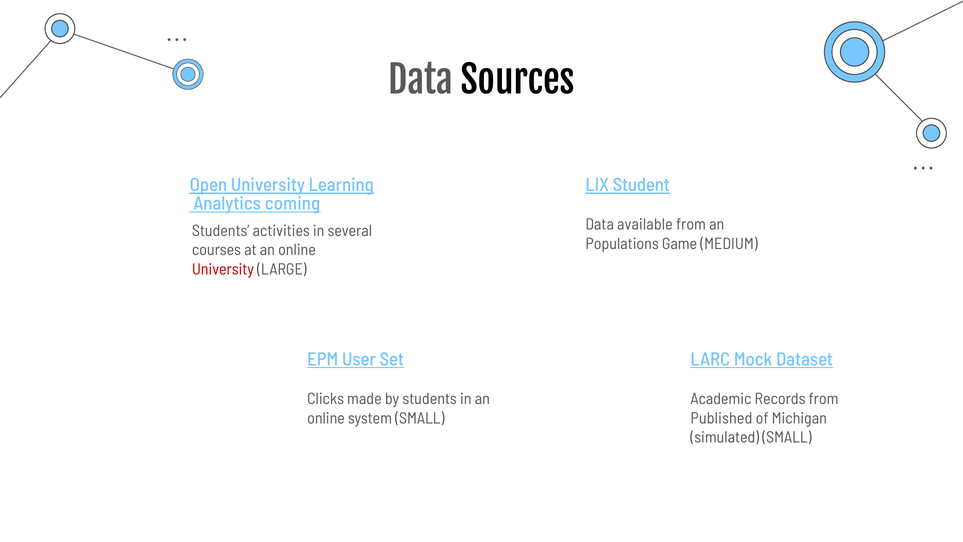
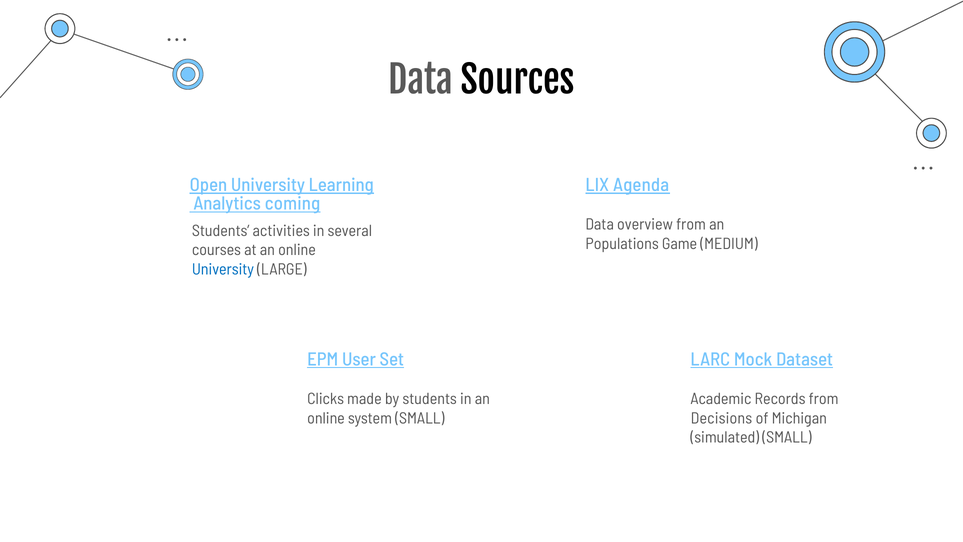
Student: Student -> Agenda (641, 185)
available: available -> overview (645, 225)
University colour: red -> blue (223, 269)
Published: Published -> Decisions (721, 418)
